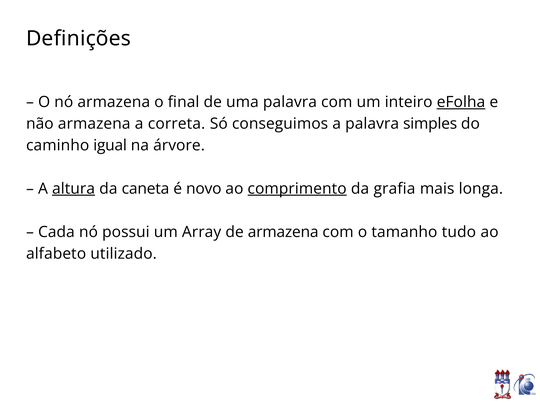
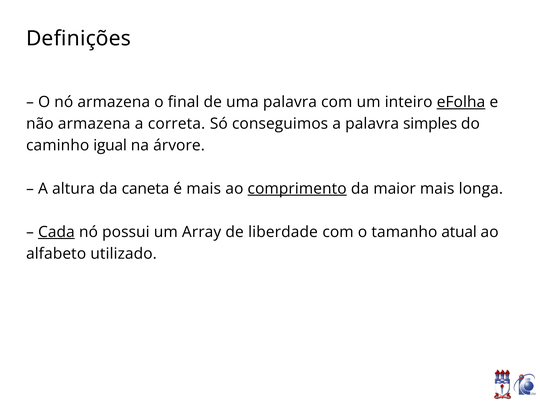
altura underline: present -> none (74, 189)
é novo: novo -> mais (204, 189)
grafia: grafia -> maior (395, 189)
Cada underline: none -> present (56, 232)
de armazena: armazena -> liberdade (283, 232)
tudo: tudo -> atual (459, 232)
